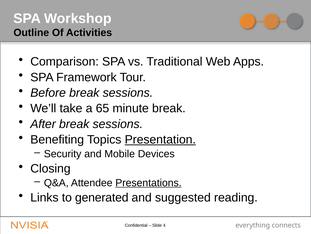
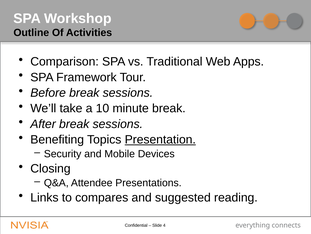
65: 65 -> 10 (102, 108)
Presentations underline: present -> none (148, 182)
generated: generated -> compares (102, 197)
